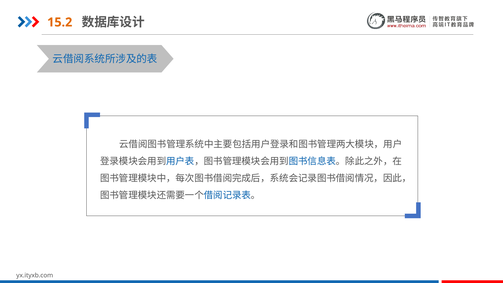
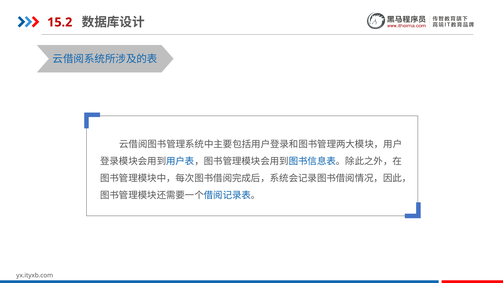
15.2 colour: orange -> red (60, 22)
